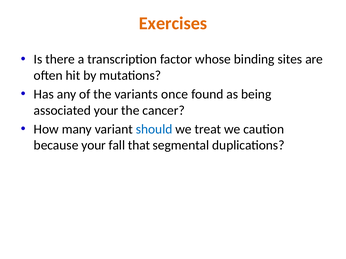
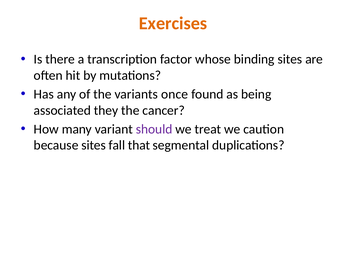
associated your: your -> they (106, 111)
should colour: blue -> purple (154, 129)
because your: your -> sites (94, 146)
